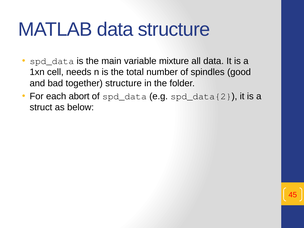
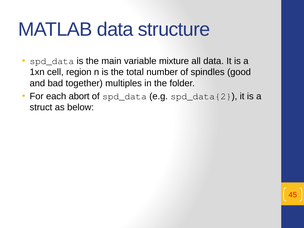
needs: needs -> region (79, 72)
together structure: structure -> multiples (124, 83)
